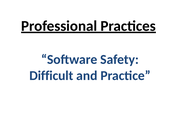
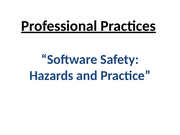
Difficult: Difficult -> Hazards (51, 76)
